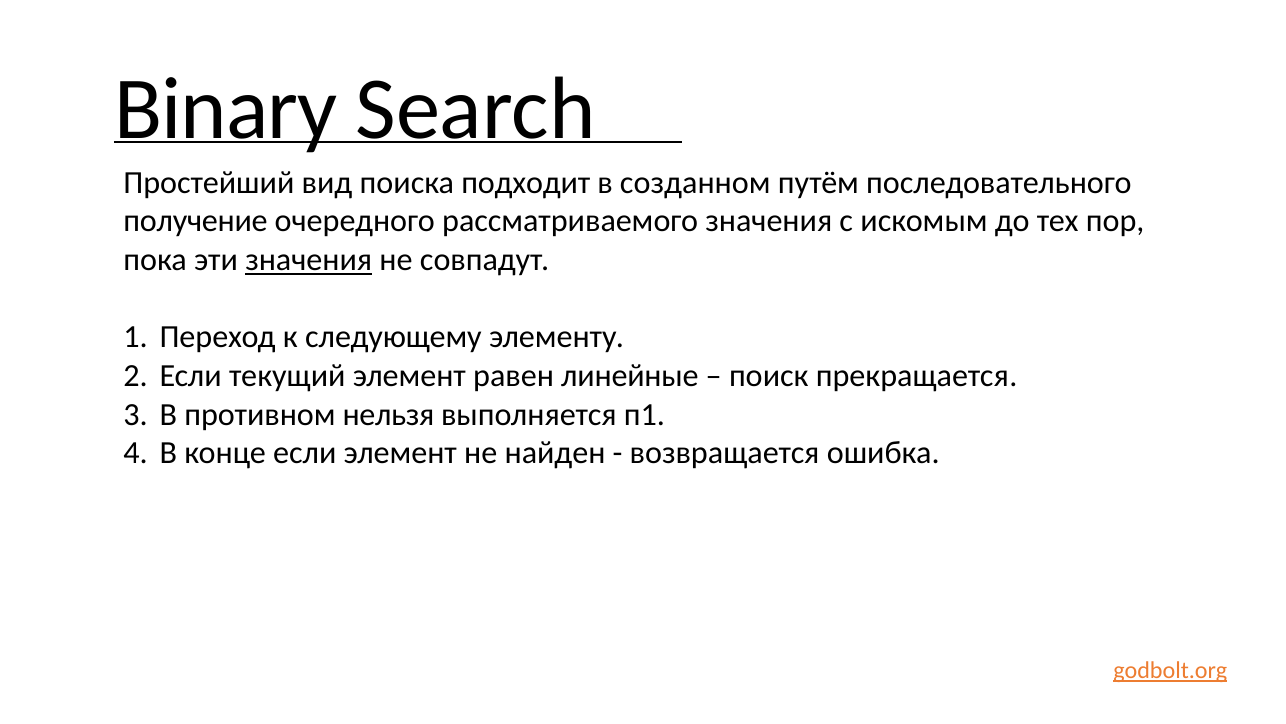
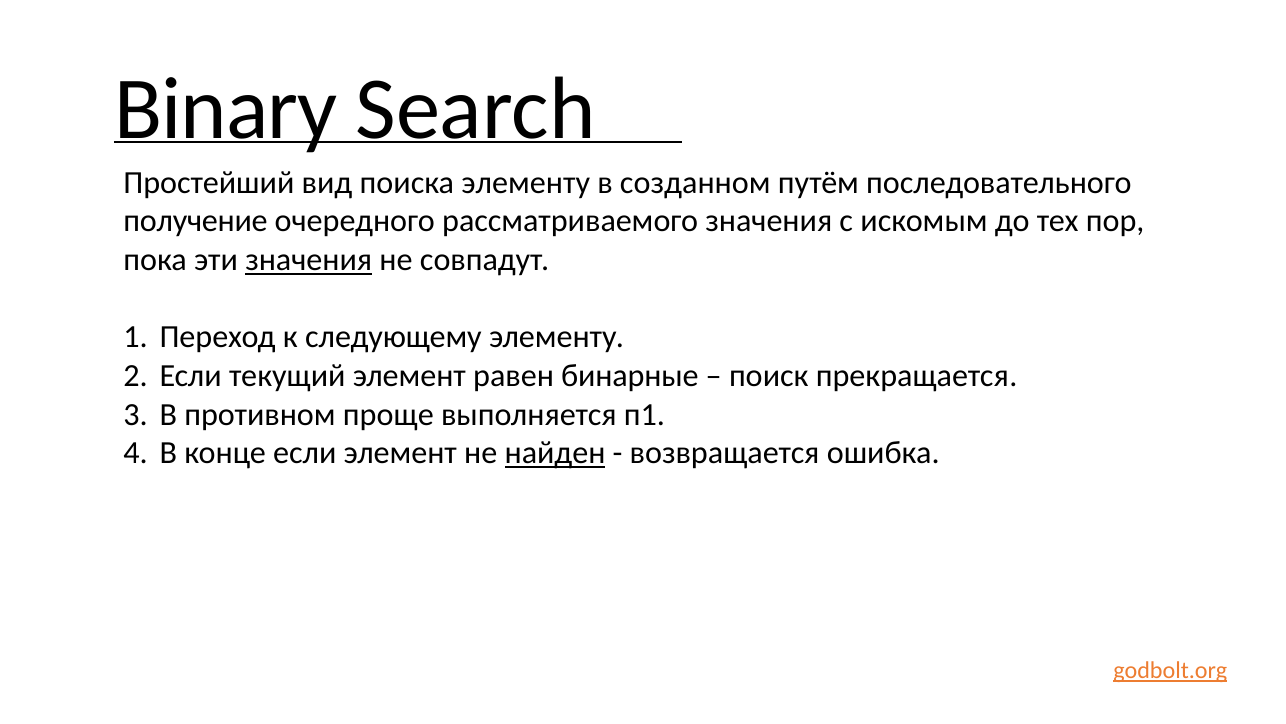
поиска подходит: подходит -> элементу (526, 183)
линейные: линейные -> бинарные (630, 375)
нельзя: нельзя -> проще (388, 414)
найден underline: none -> present (555, 453)
